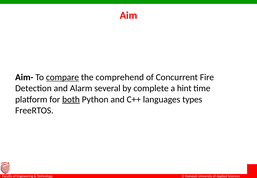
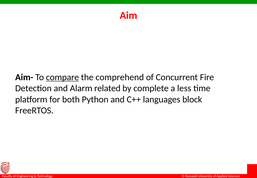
several: several -> related (107, 88)
hint: hint -> less (184, 88)
both underline: present -> none (71, 99)
types: types -> block (192, 99)
